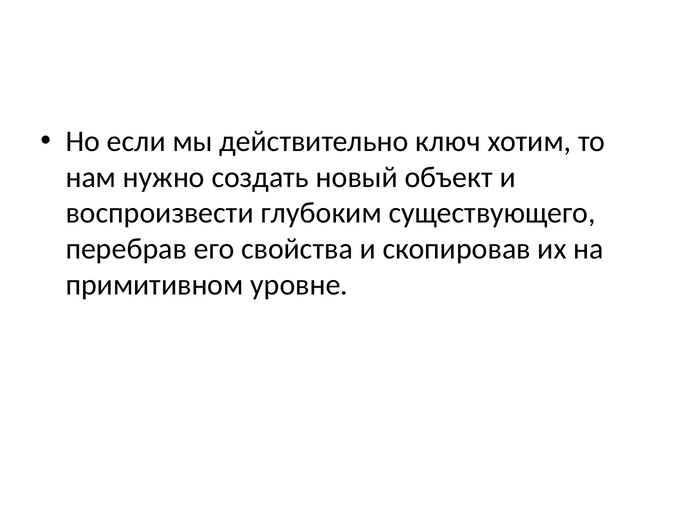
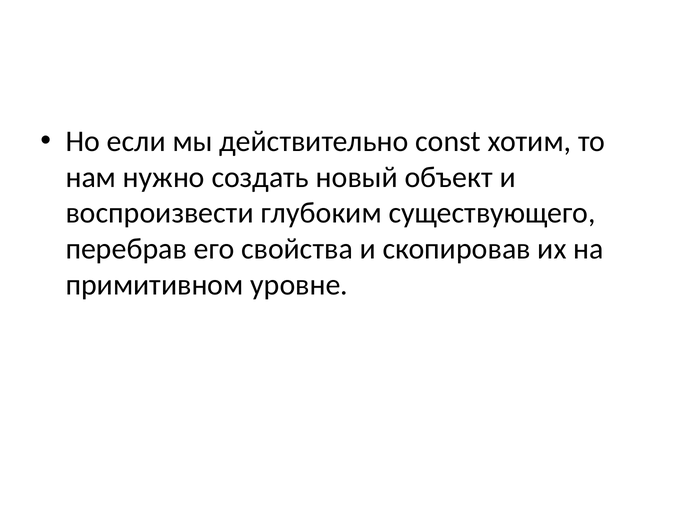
ключ: ключ -> const (448, 141)
